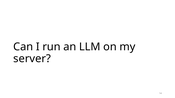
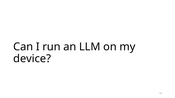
server: server -> device (32, 59)
